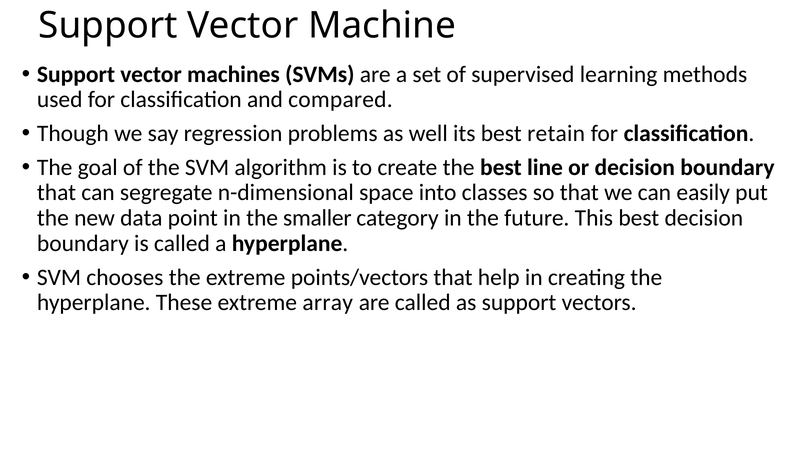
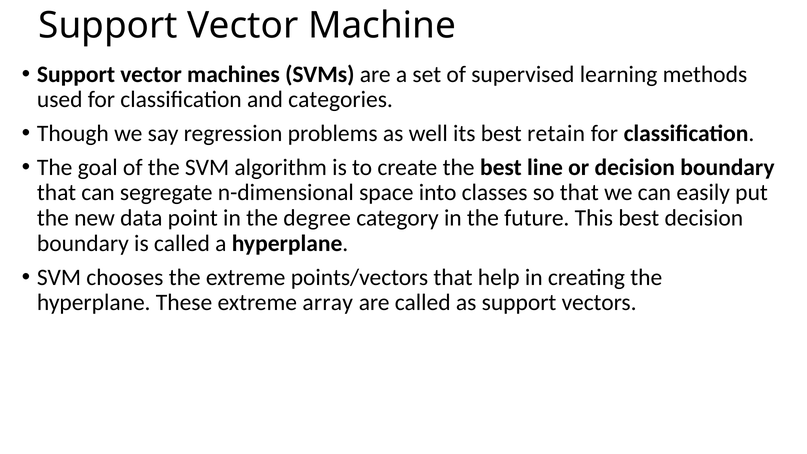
compared: compared -> categories (341, 100)
smaller: smaller -> degree (317, 218)
